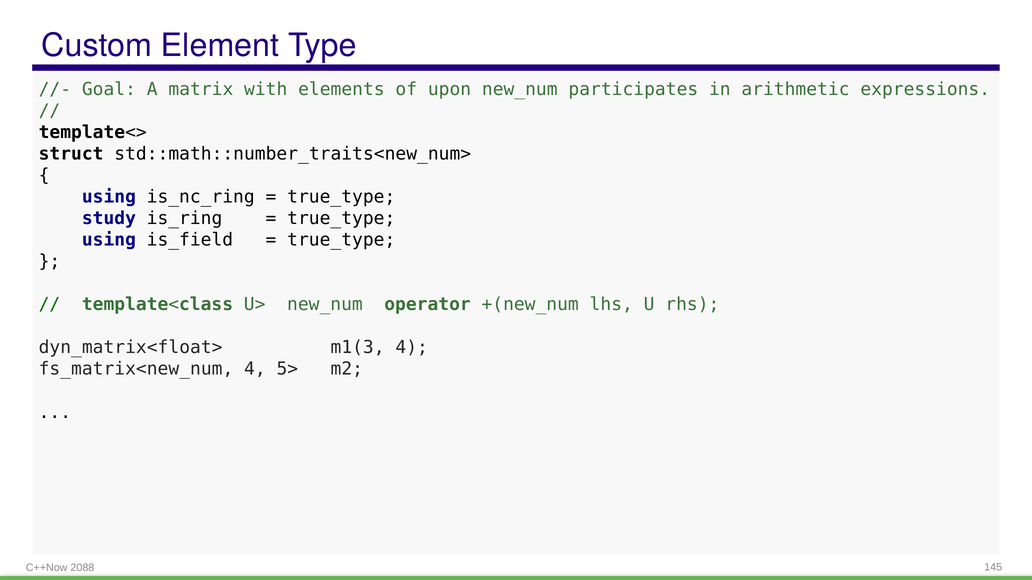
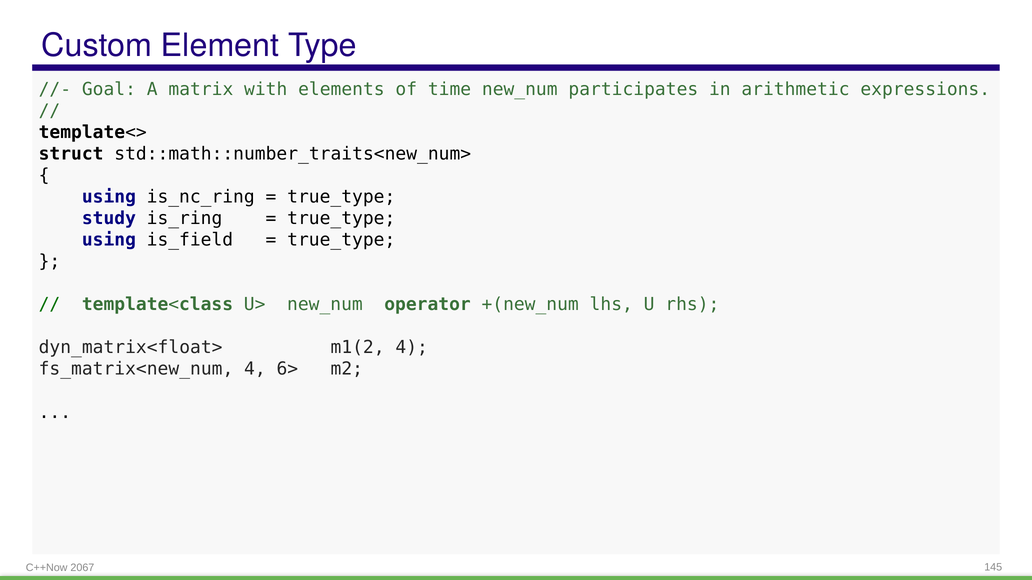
upon: upon -> time (450, 89)
m1(3: m1(3 -> m1(2 (358, 348)
5>: 5> -> 6> (287, 369)
2088: 2088 -> 2067 (82, 568)
